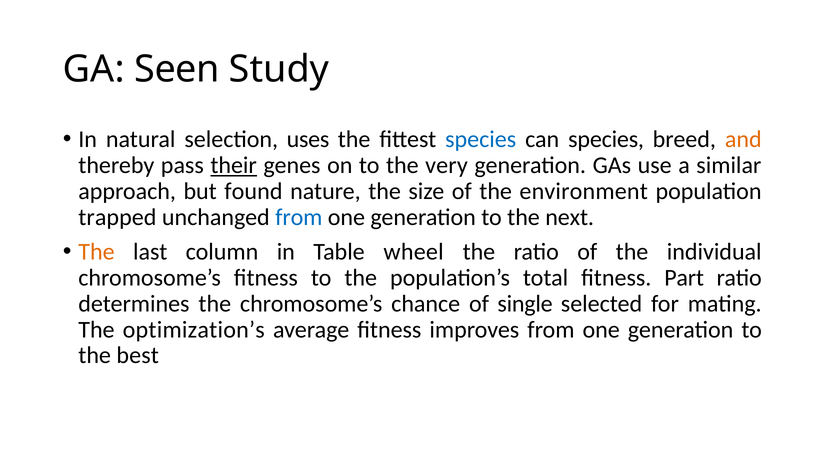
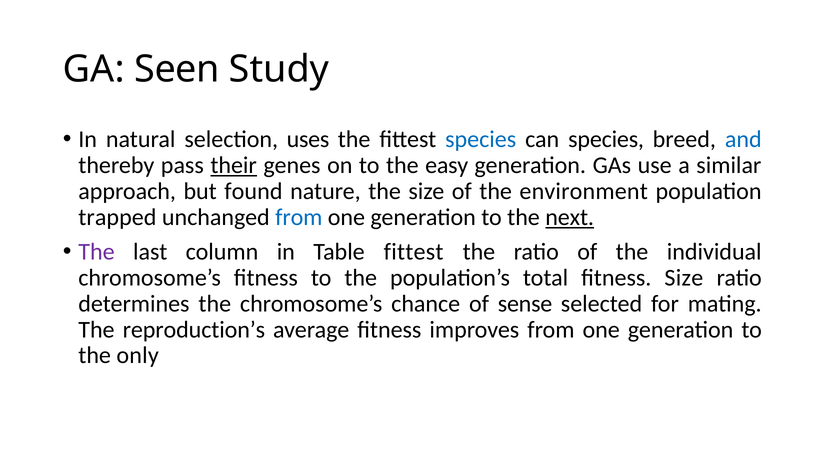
and colour: orange -> blue (743, 139)
very: very -> easy (447, 165)
next underline: none -> present (570, 217)
The colour: orange -> purple (96, 252)
Table wheel: wheel -> fittest (414, 252)
fitness Part: Part -> Size (684, 278)
single: single -> sense (525, 304)
optimization’s: optimization’s -> reproduction’s (194, 330)
best: best -> only (138, 356)
